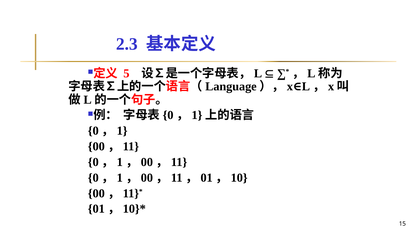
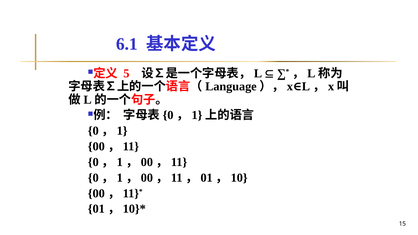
2.3: 2.3 -> 6.1 (127, 44)
